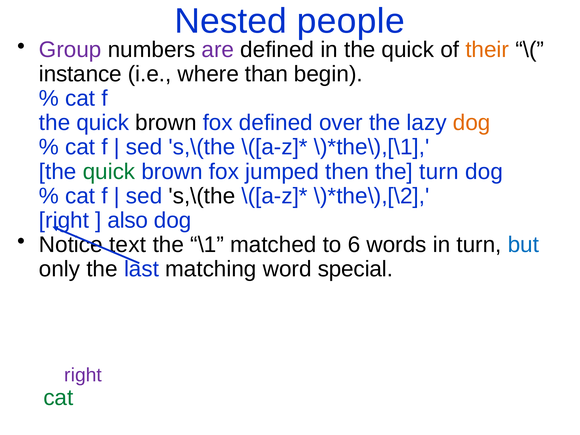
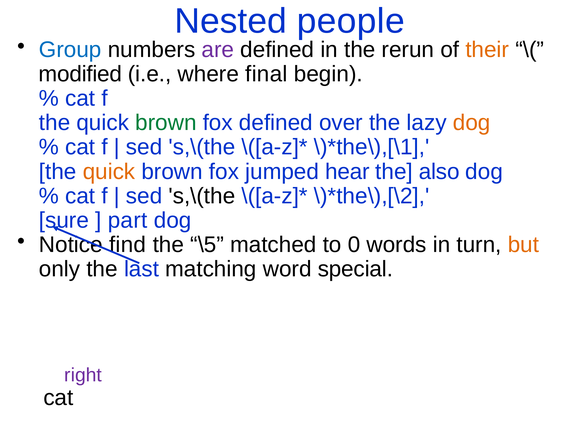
Group colour: purple -> blue (70, 50)
in the quick: quick -> rerun (408, 50)
instance: instance -> modified (80, 74)
than: than -> final (266, 74)
brown colour: black -> green (166, 123)
quick colour: green -> orange (109, 172)
then: then -> hear (347, 172)
the turn: turn -> also (439, 172)
right: right -> sure (64, 220)
also: also -> part (128, 220)
text: text -> find (128, 245)
\1: \1 -> \5 (207, 245)
6: 6 -> 0 (354, 245)
but colour: blue -> orange (523, 245)
cat colour: green -> black (58, 398)
